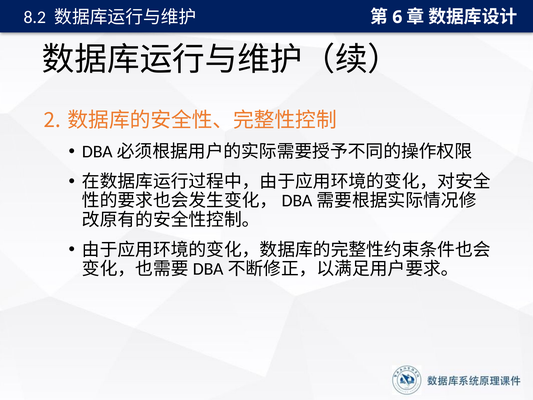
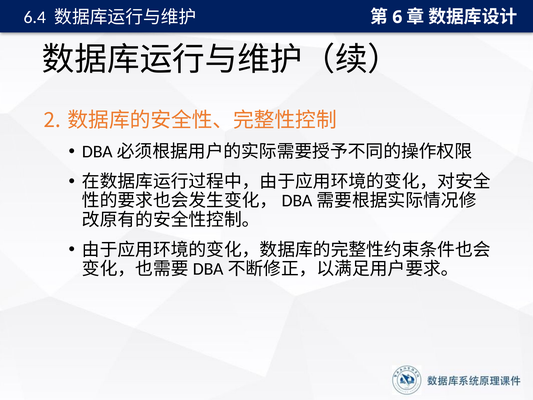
8.2: 8.2 -> 6.4 (35, 17)
